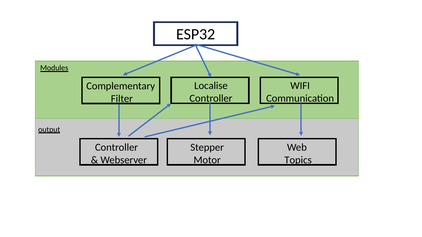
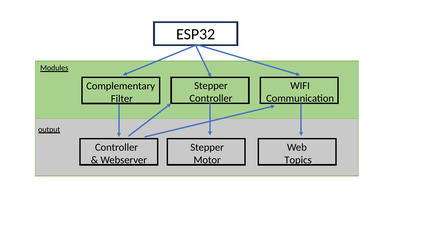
Localise: Localise -> Stepper (211, 86)
